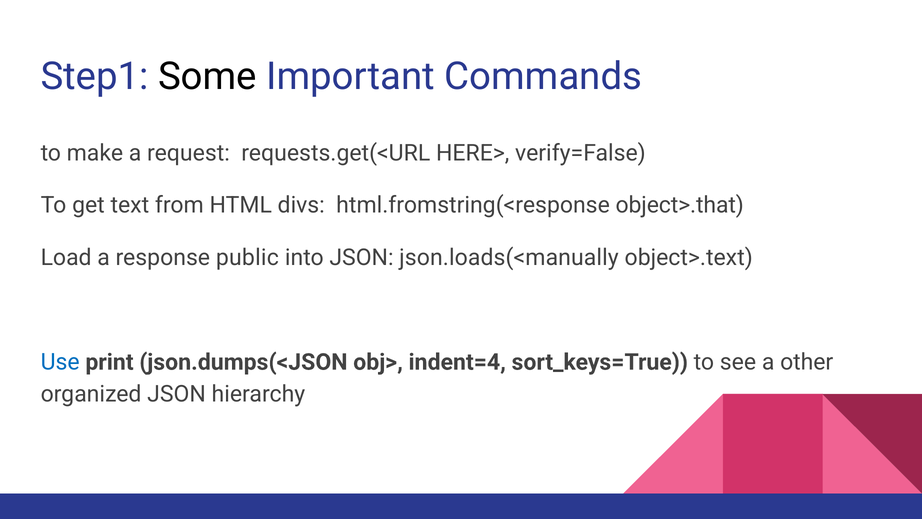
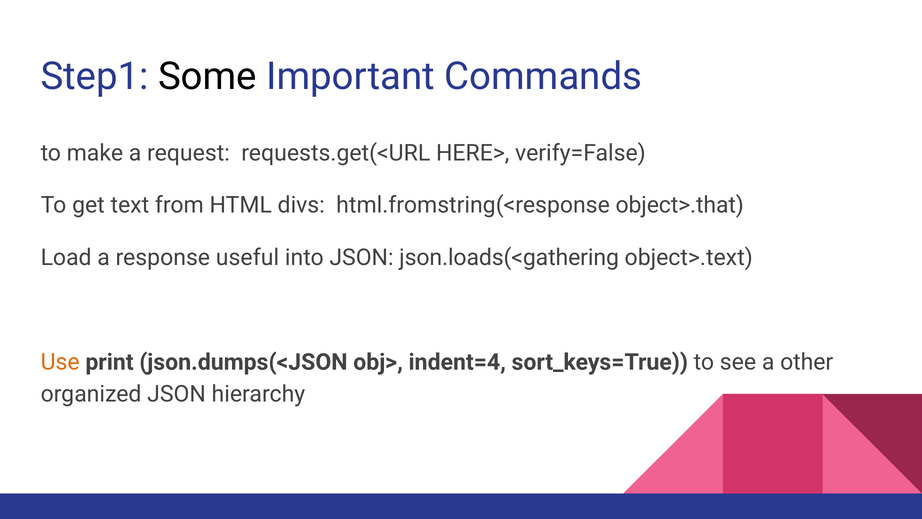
public: public -> useful (247, 257)
json.loads(<manually: json.loads(<manually -> json.loads(<gathering (509, 257)
Use colour: blue -> orange (60, 362)
